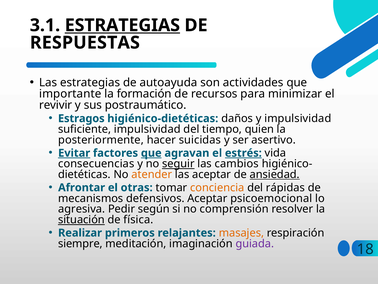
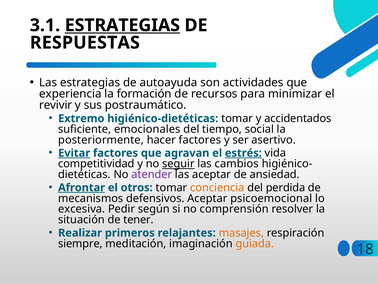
importante: importante -> experiencia (70, 94)
Estragos: Estragos -> Extremo (81, 118)
higiénico-dietéticas daños: daños -> tomar (237, 118)
y impulsividad: impulsividad -> accidentados (298, 118)
suficiente impulsividad: impulsividad -> emocionales (147, 129)
quien: quien -> social (259, 129)
hacer suicidas: suicidas -> factores (200, 140)
que underline: present -> none (151, 153)
consecuencias: consecuencias -> competitividad (96, 164)
atender colour: orange -> purple (152, 174)
ansiedad underline: present -> none (275, 174)
Afrontar underline: none -> present (82, 187)
otras: otras -> otros (137, 187)
rápidas: rápidas -> perdida (286, 187)
agresiva: agresiva -> excesiva (82, 209)
situación underline: present -> none (81, 219)
física: física -> tener (139, 219)
guiada colour: purple -> orange (255, 243)
